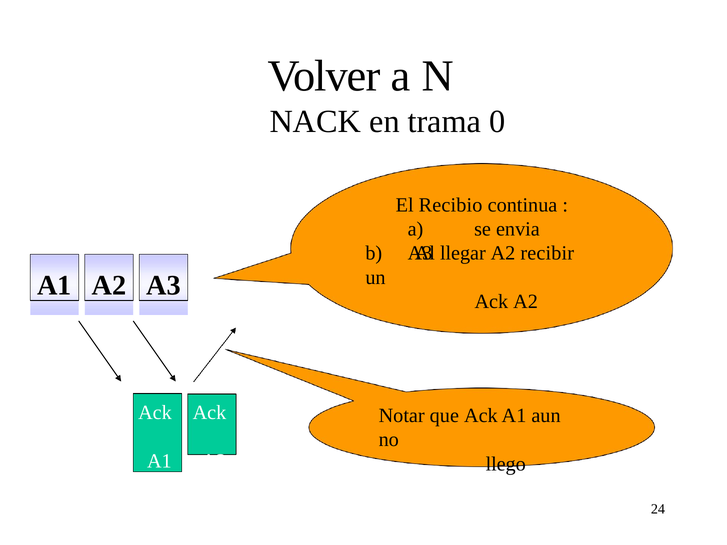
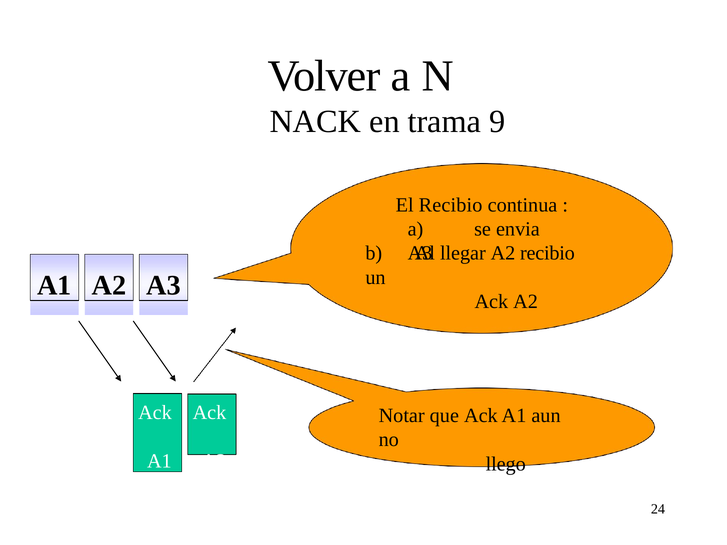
0: 0 -> 9 (498, 122)
A2 recibir: recibir -> recibio (547, 253)
